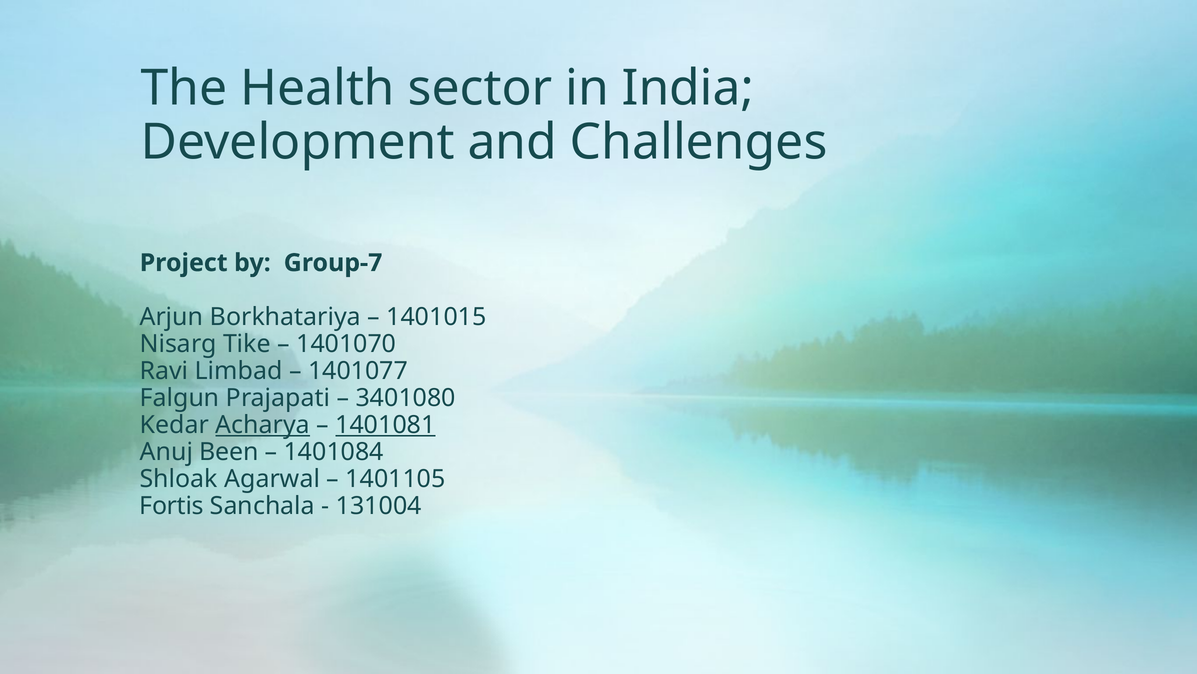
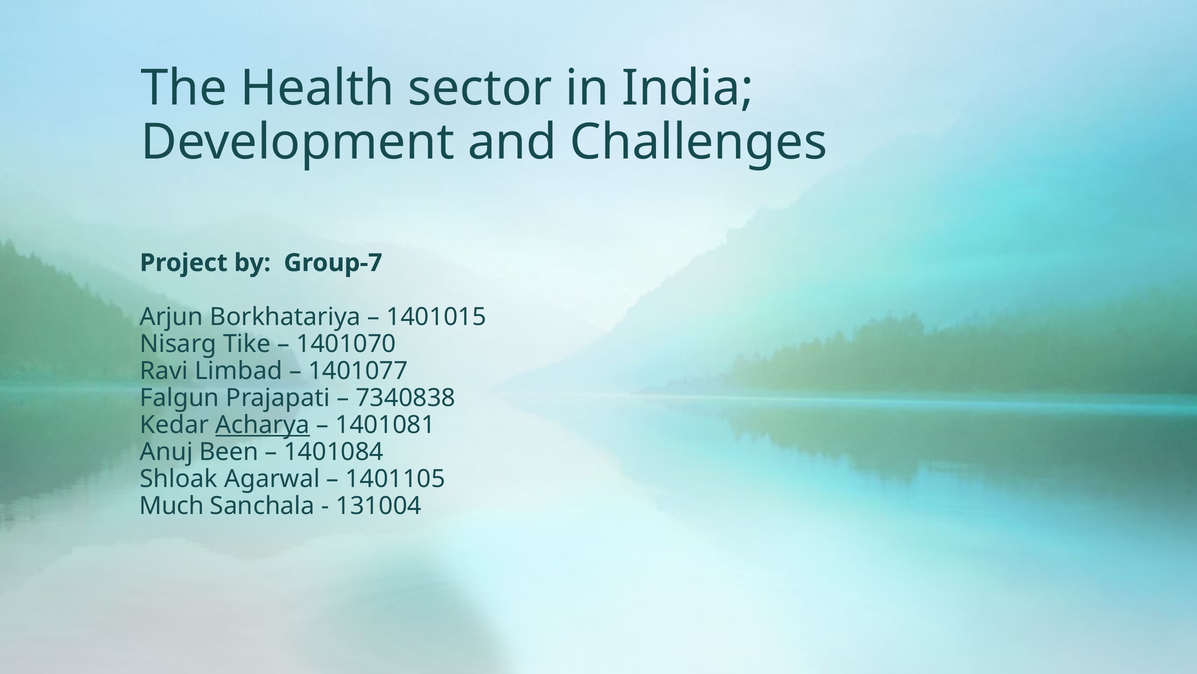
3401080: 3401080 -> 7340838 (406, 398)
1401081 underline: present -> none (385, 425)
Fortis: Fortis -> Much (172, 505)
